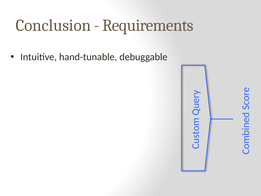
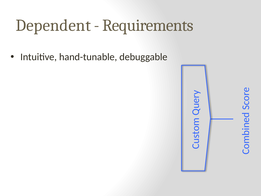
Conclusion: Conclusion -> Dependent (53, 25)
